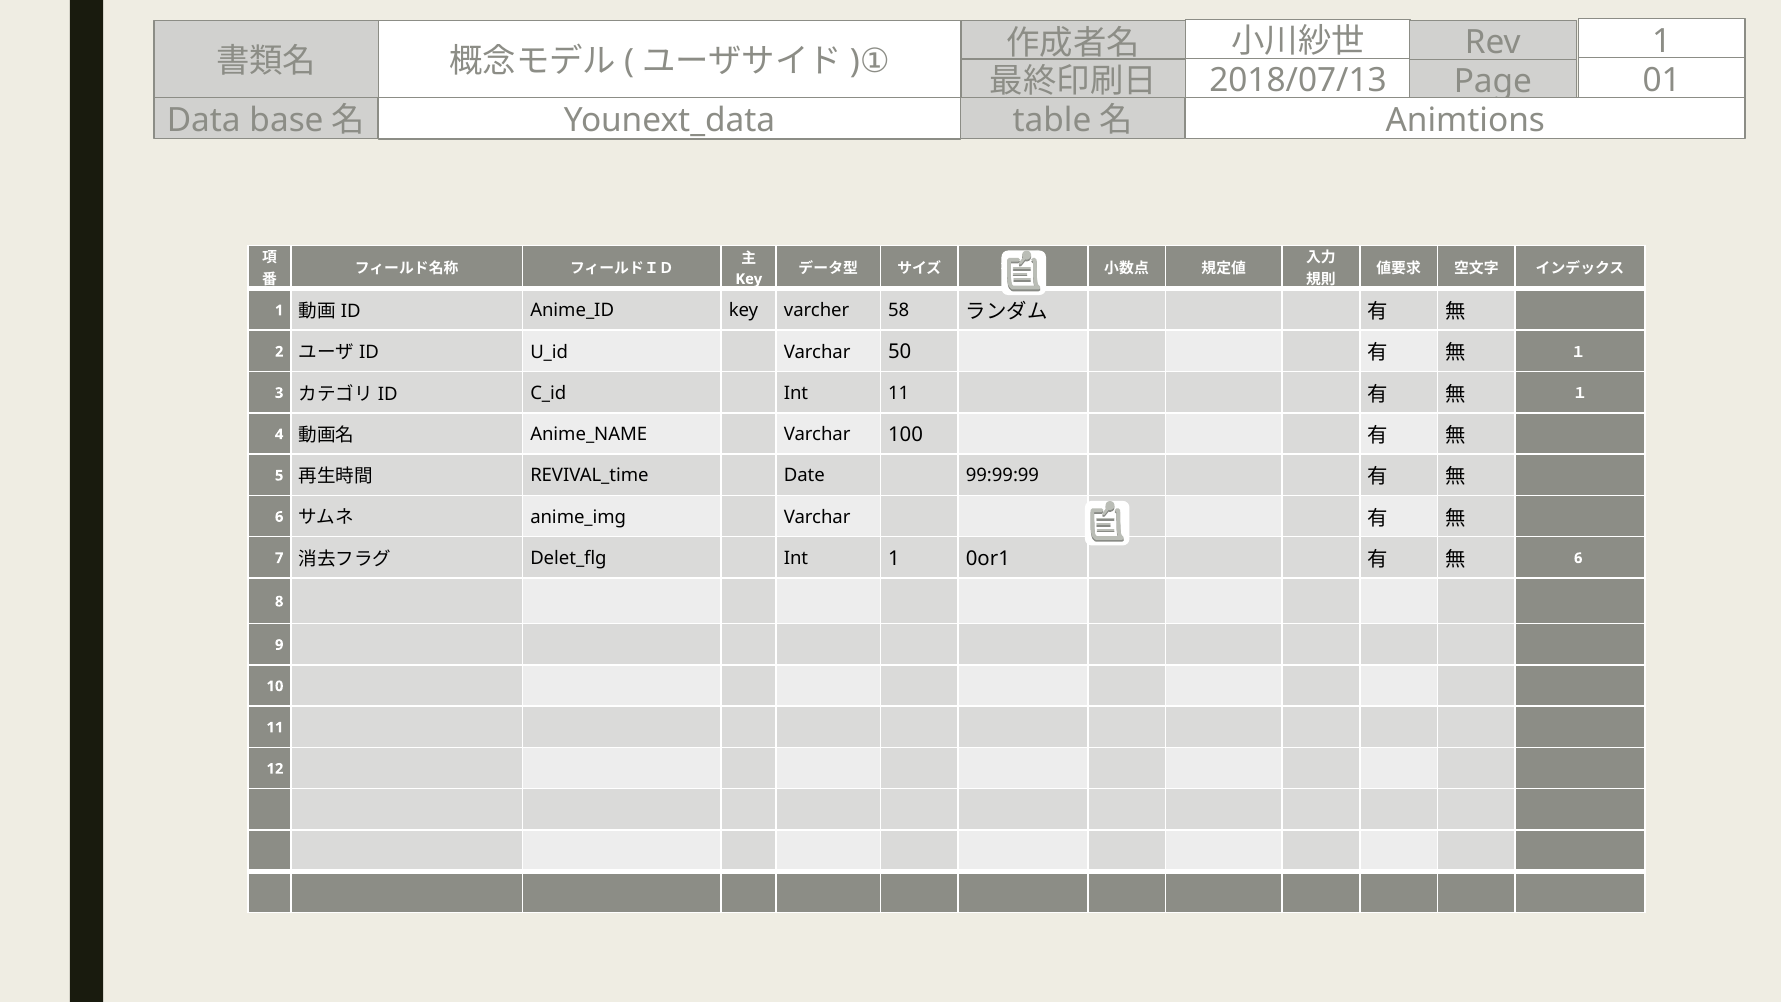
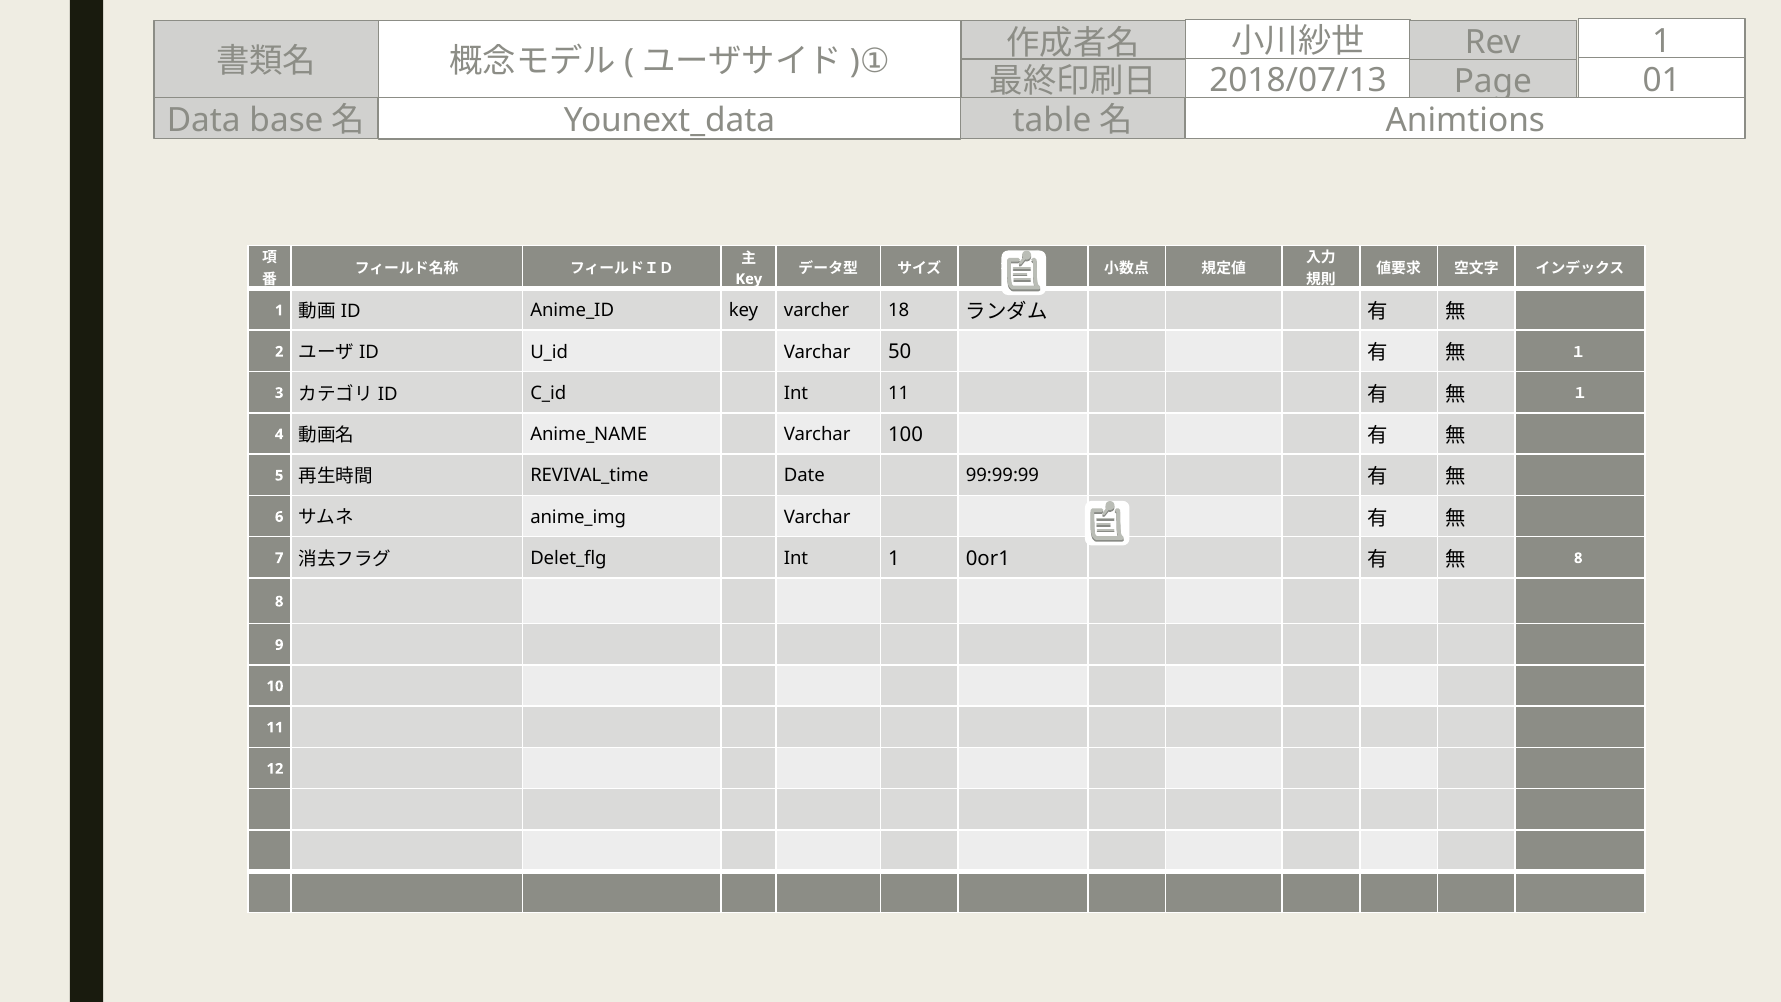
58: 58 -> 18 (899, 311)
6: 6 -> 8 (1578, 558)
